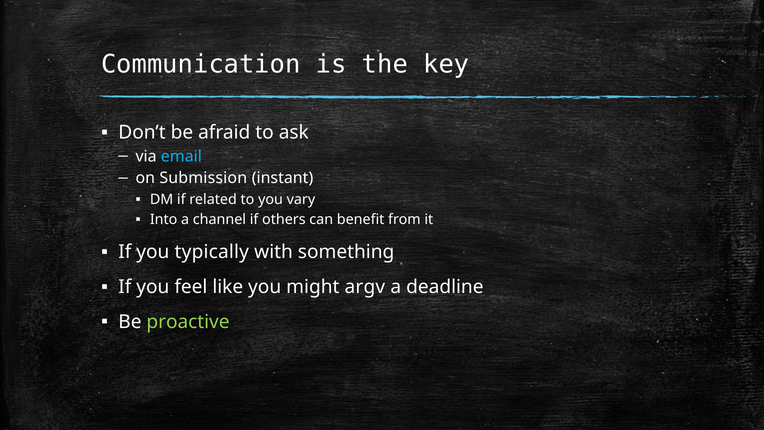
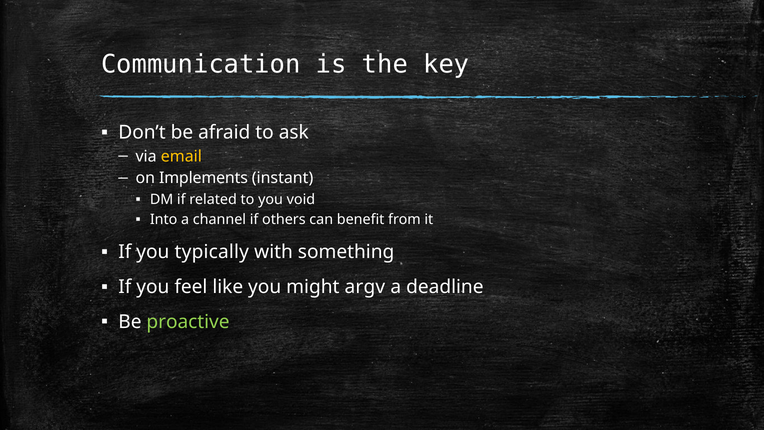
email colour: light blue -> yellow (181, 156)
Submission: Submission -> Implements (203, 178)
vary: vary -> void (301, 199)
